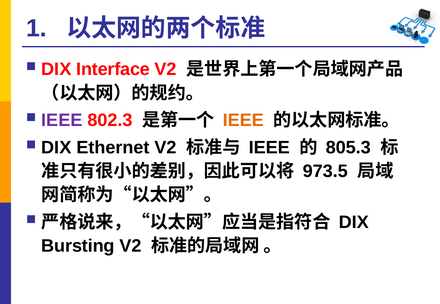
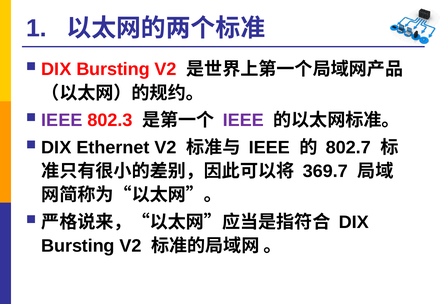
Interface: Interface -> Bursting (113, 69)
IEEE colour: orange -> purple (243, 120)
805.3: 805.3 -> 802.7 (348, 148)
973.5: 973.5 -> 369.7 (325, 172)
